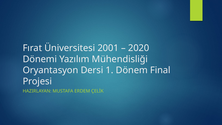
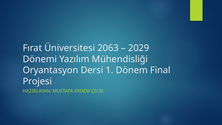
2001: 2001 -> 2063 (108, 48)
2020: 2020 -> 2029 (139, 48)
